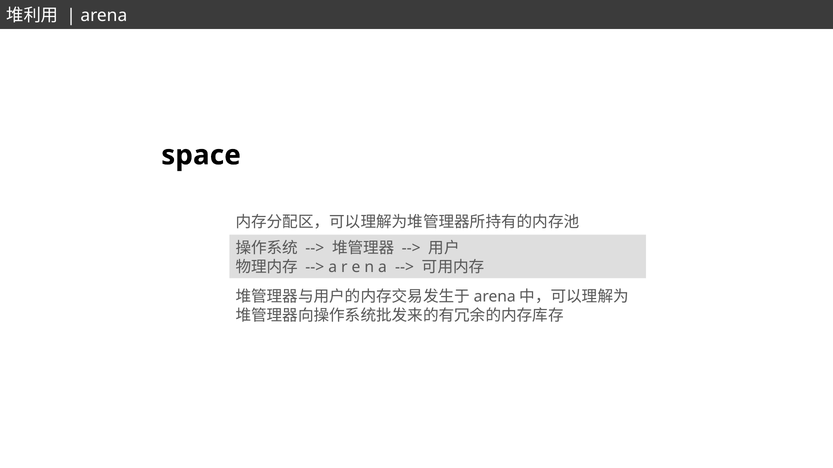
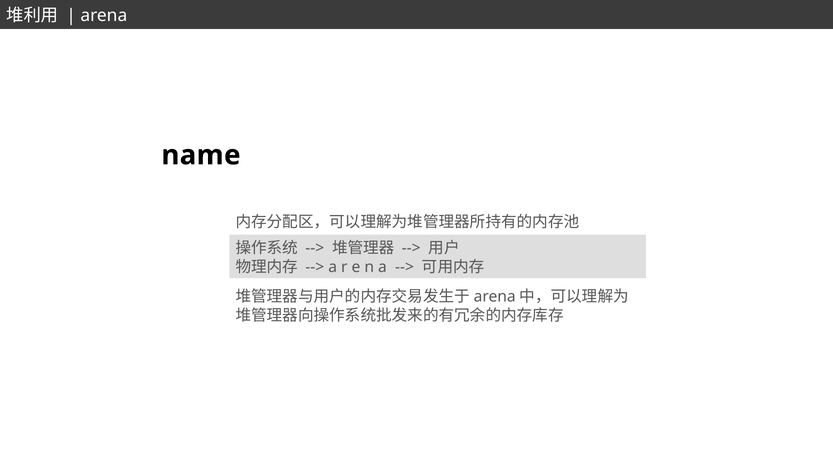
space: space -> name (201, 155)
